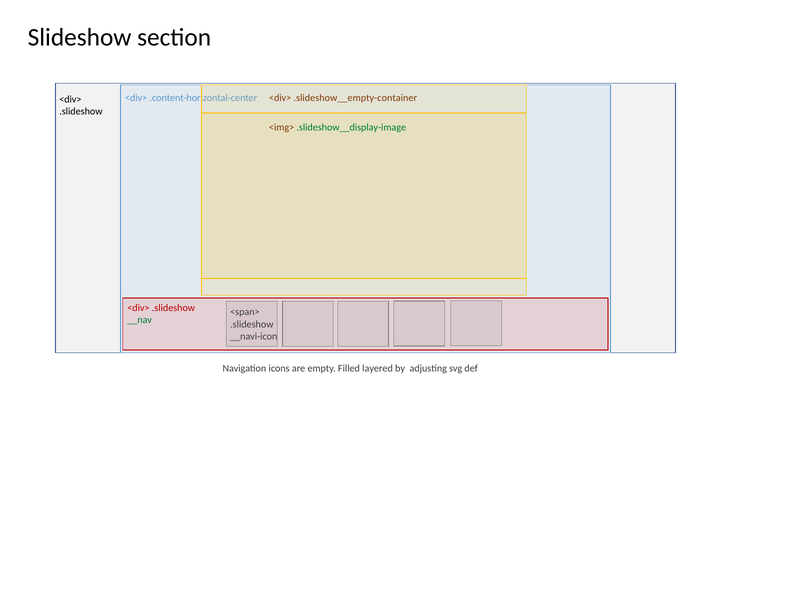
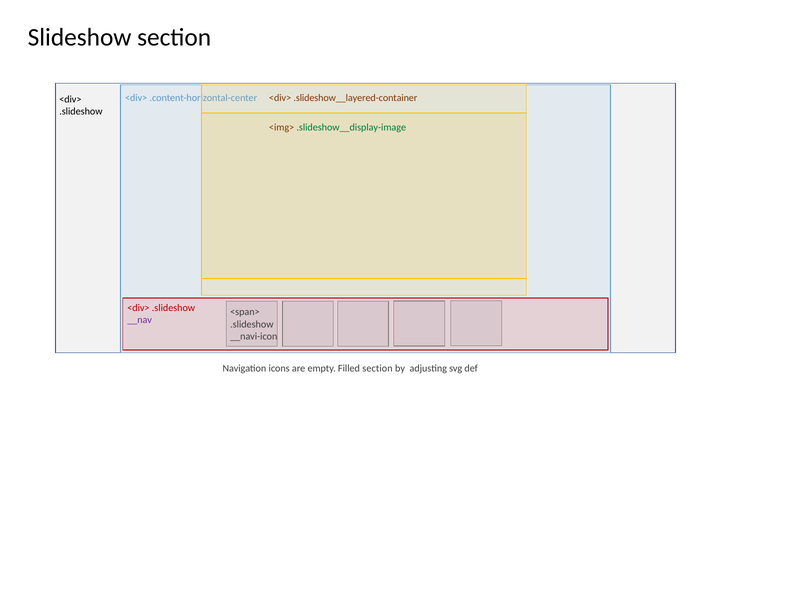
.slideshow__empty-container: .slideshow__empty-container -> .slideshow__layered-container (355, 98)
__nav colour: green -> purple (140, 320)
Filled layered: layered -> section (377, 369)
